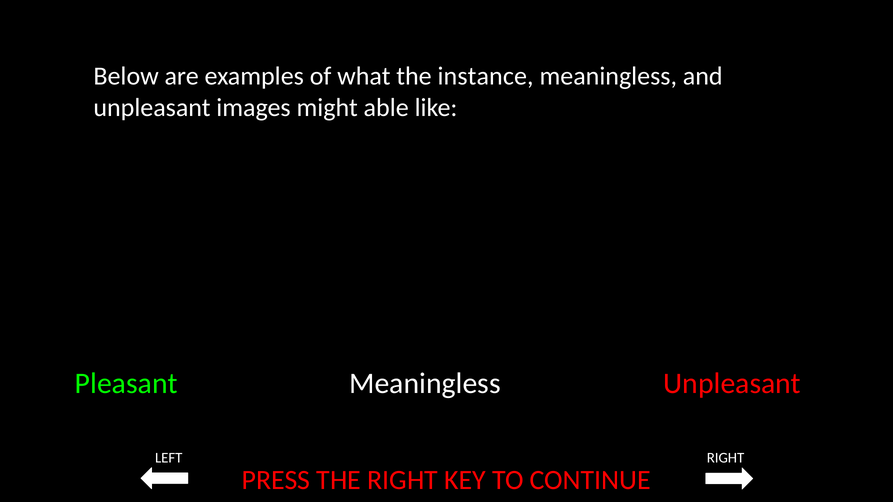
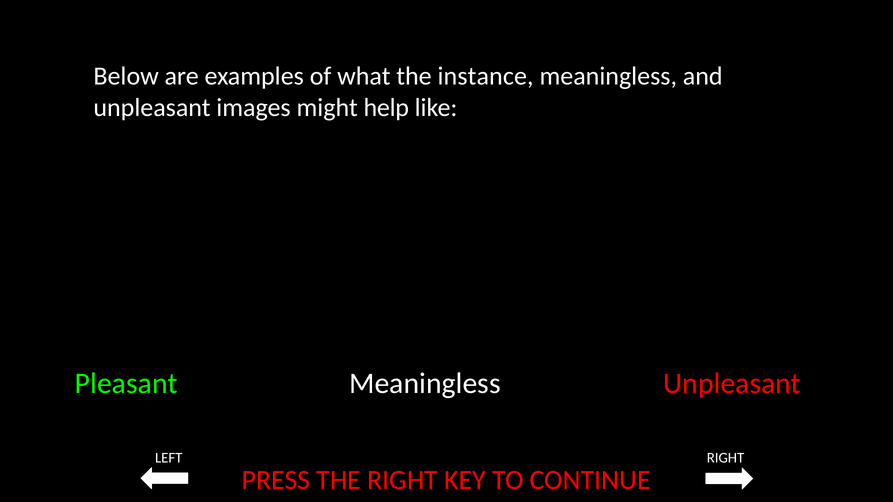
able: able -> help (386, 108)
